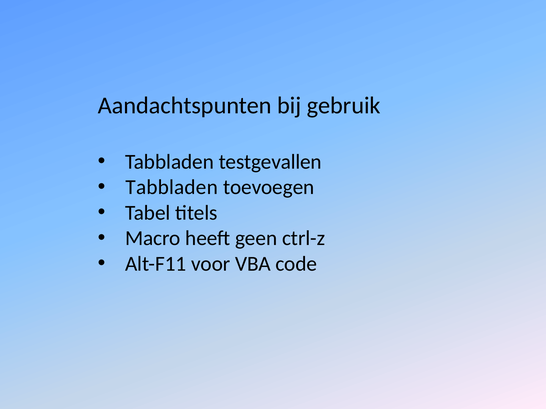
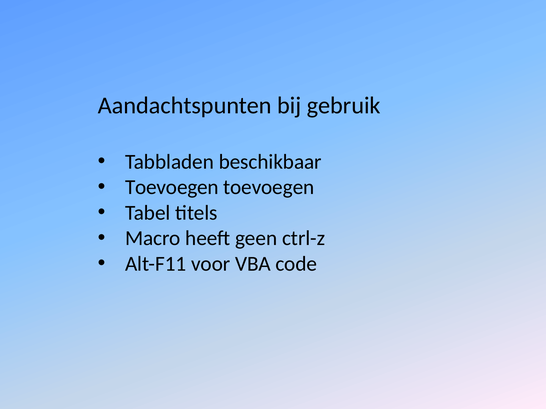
testgevallen: testgevallen -> beschikbaar (270, 162)
Tabbladen: Tabbladen -> Toevoegen (172, 188)
